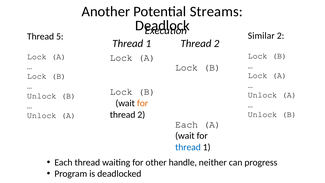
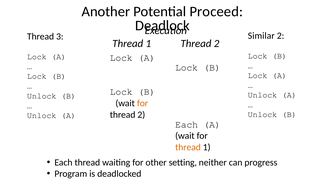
Streams: Streams -> Proceed (216, 12)
5: 5 -> 3 (60, 36)
thread colour: blue -> orange (188, 147)
handle: handle -> setting (183, 162)
